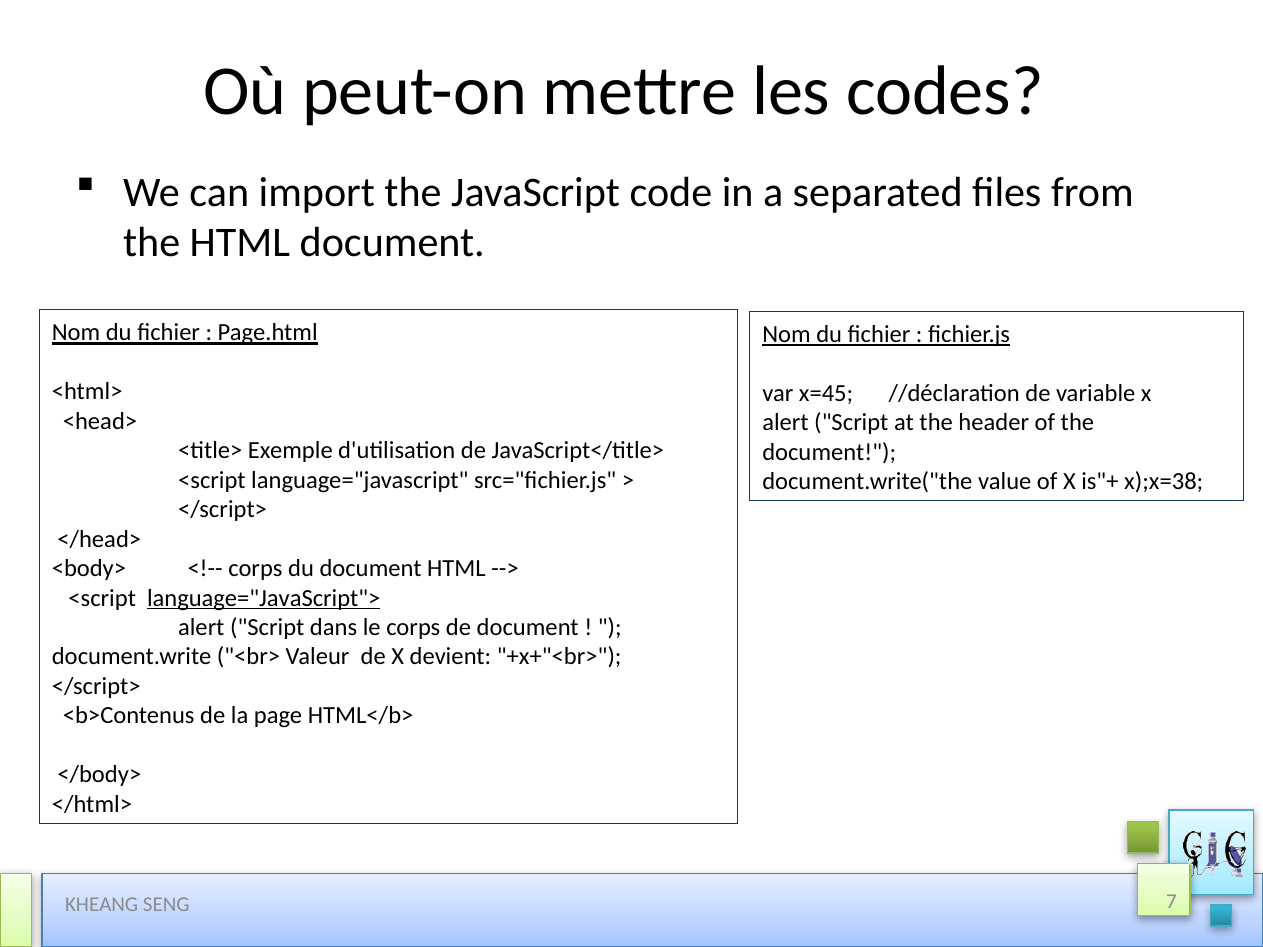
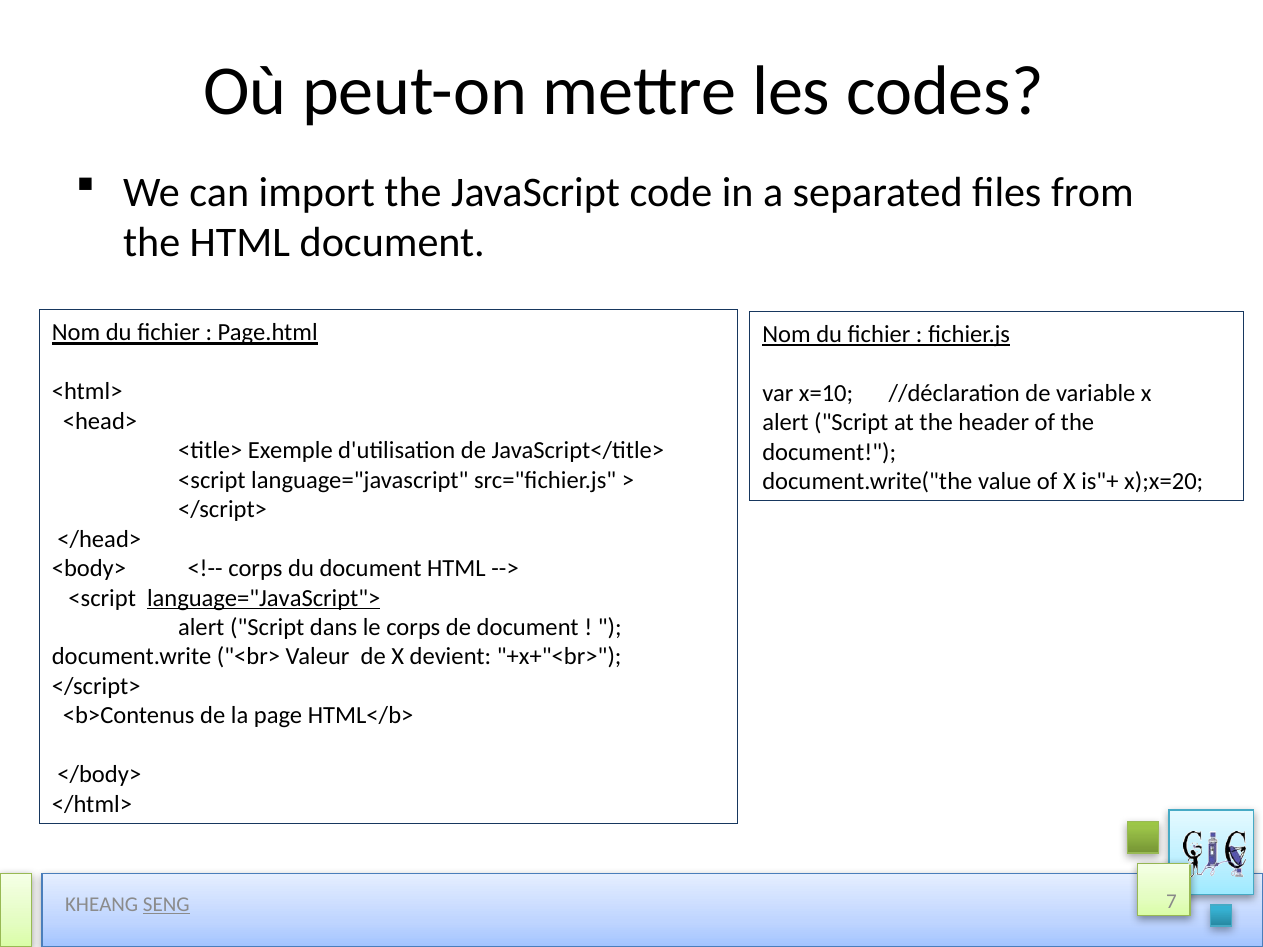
x=45: x=45 -> x=10 (826, 393)
x);x=38: x);x=38 -> x);x=20 (1164, 482)
SENG underline: none -> present (166, 905)
